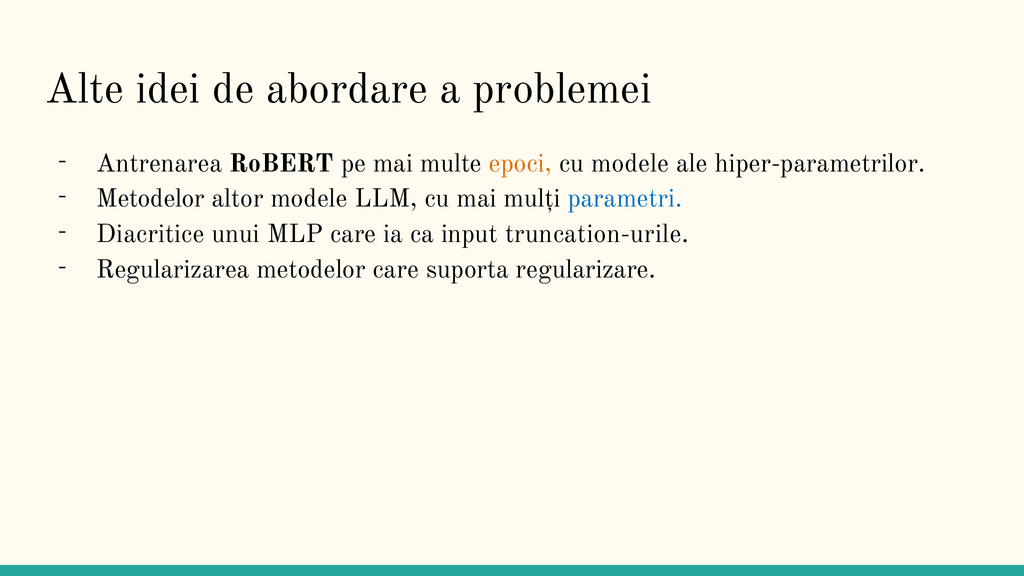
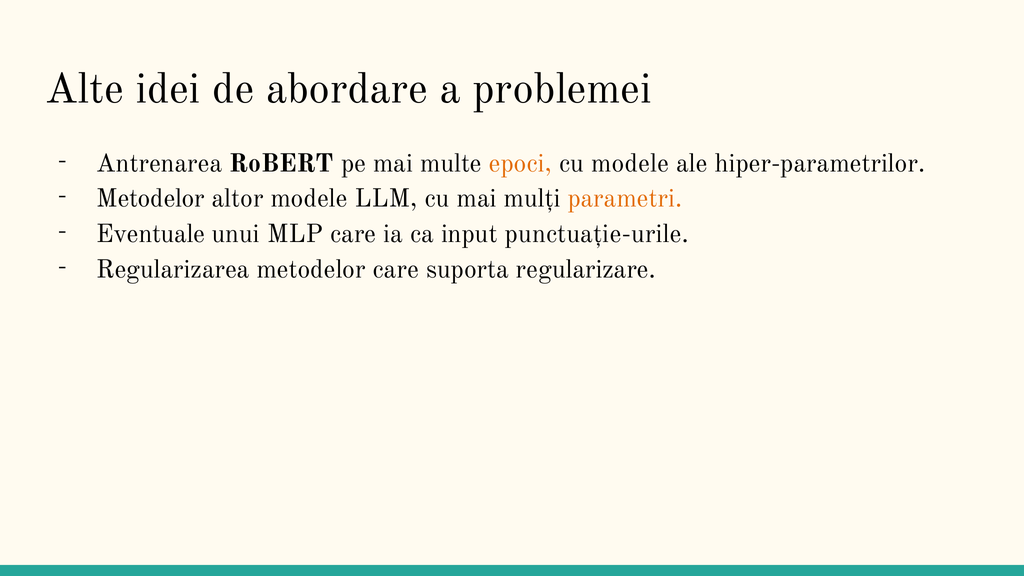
parametri colour: blue -> orange (625, 198)
Diacritice: Diacritice -> Eventuale (151, 234)
truncation-urile: truncation-urile -> punctuație-urile (597, 234)
